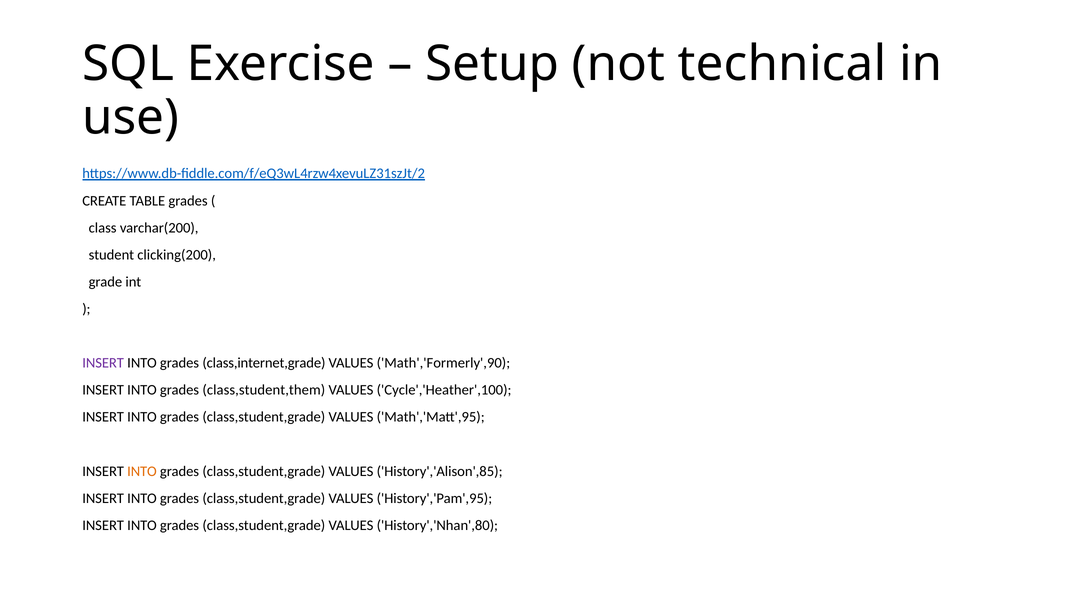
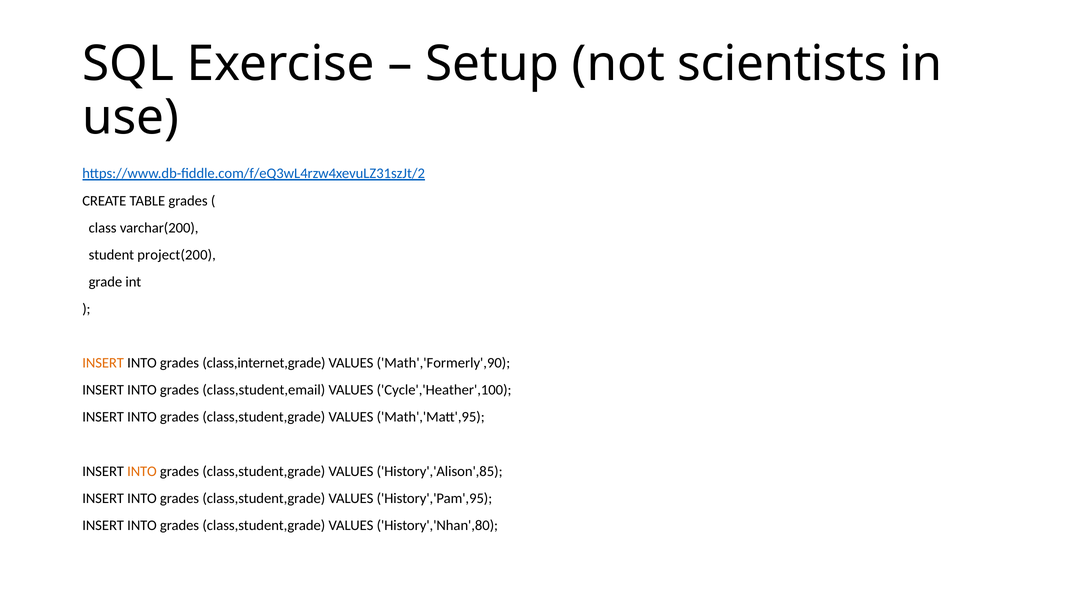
technical: technical -> scientists (782, 64)
clicking(200: clicking(200 -> project(200 (177, 255)
INSERT colour: purple -> orange (103, 363)
class,student,them: class,student,them -> class,student,email (264, 390)
